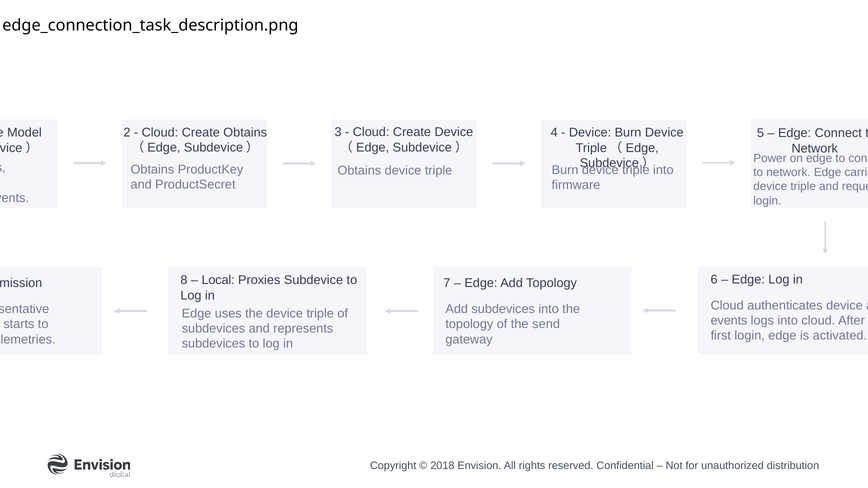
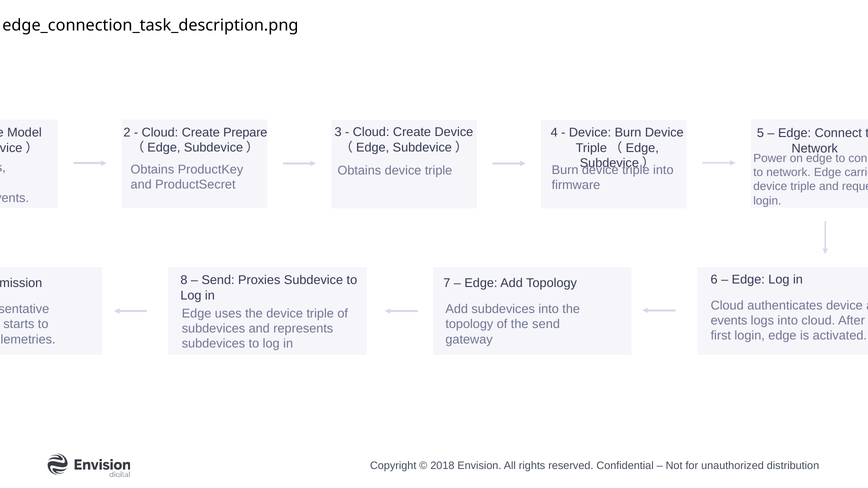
Create Obtains: Obtains -> Prepare (245, 132)
Local: Local -> Send (218, 280)
